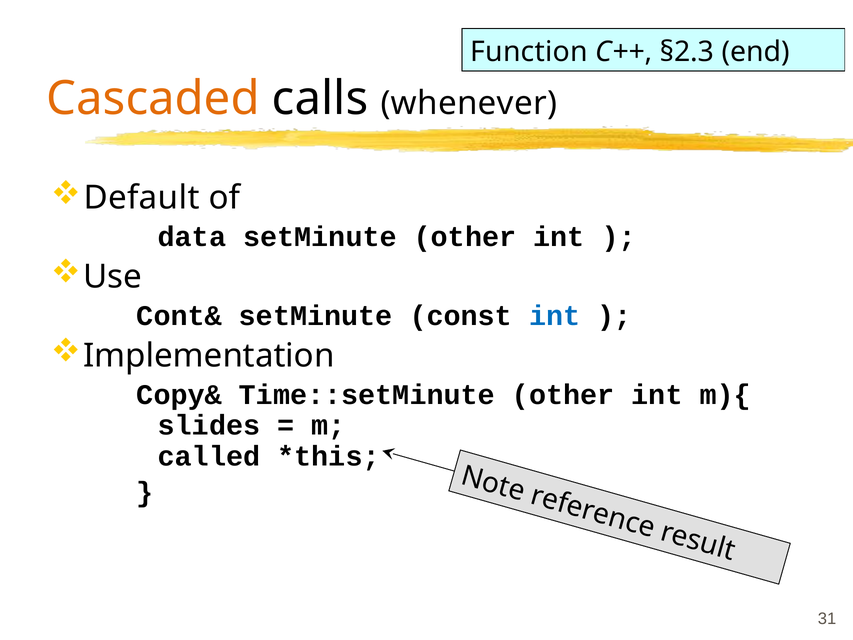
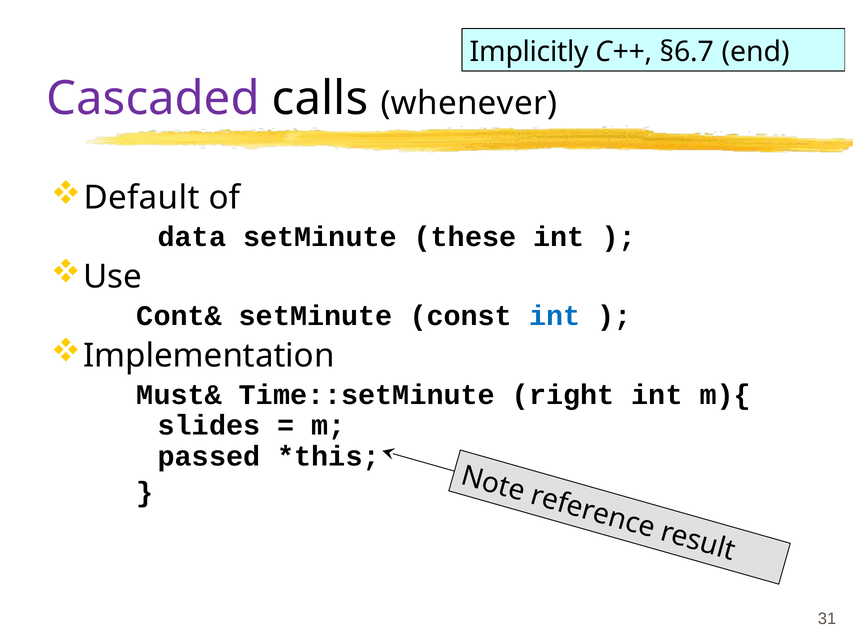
Function: Function -> Implicitly (529, 52)
§2.3: §2.3 -> §6.7 (687, 52)
Cascaded colour: orange -> purple (153, 99)
setMinute other: other -> these (465, 237)
Copy&: Copy& -> Must& (179, 395)
Time::setMinute other: other -> right (563, 395)
called: called -> passed (209, 456)
